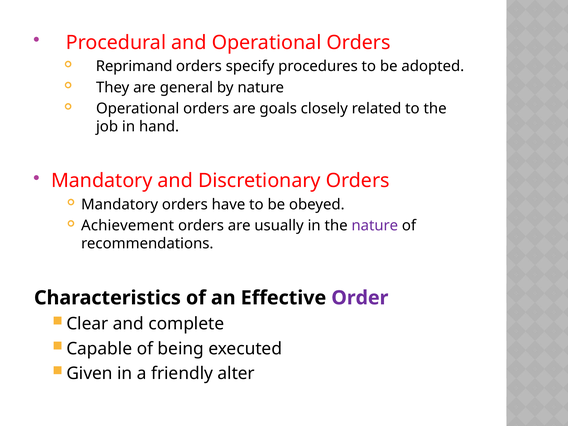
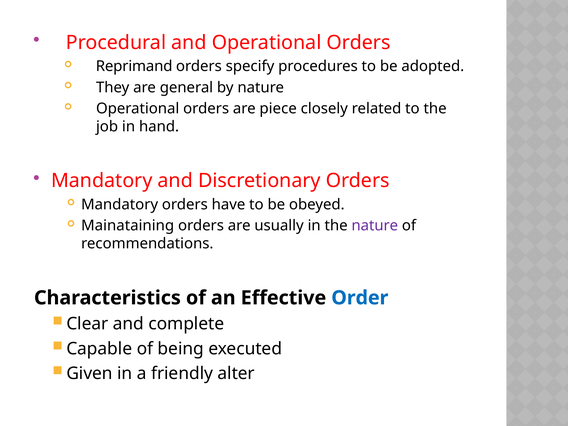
goals: goals -> piece (278, 109)
Achievement: Achievement -> Mainataining (128, 226)
Order colour: purple -> blue (360, 298)
